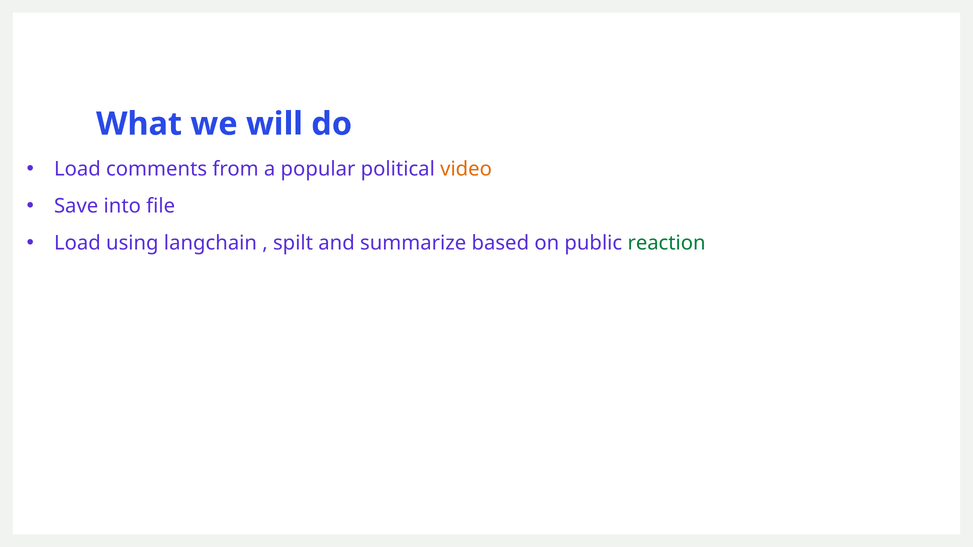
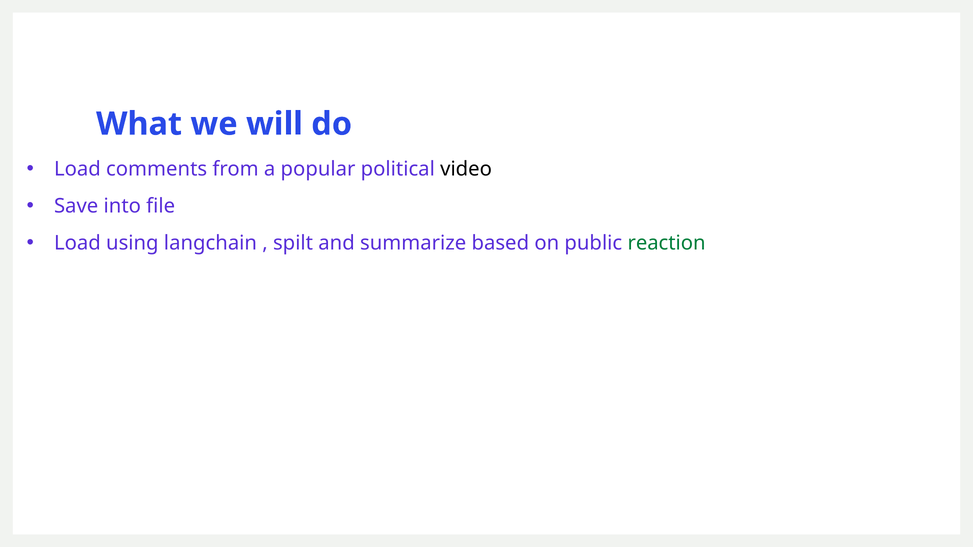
video colour: orange -> black (466, 169)
